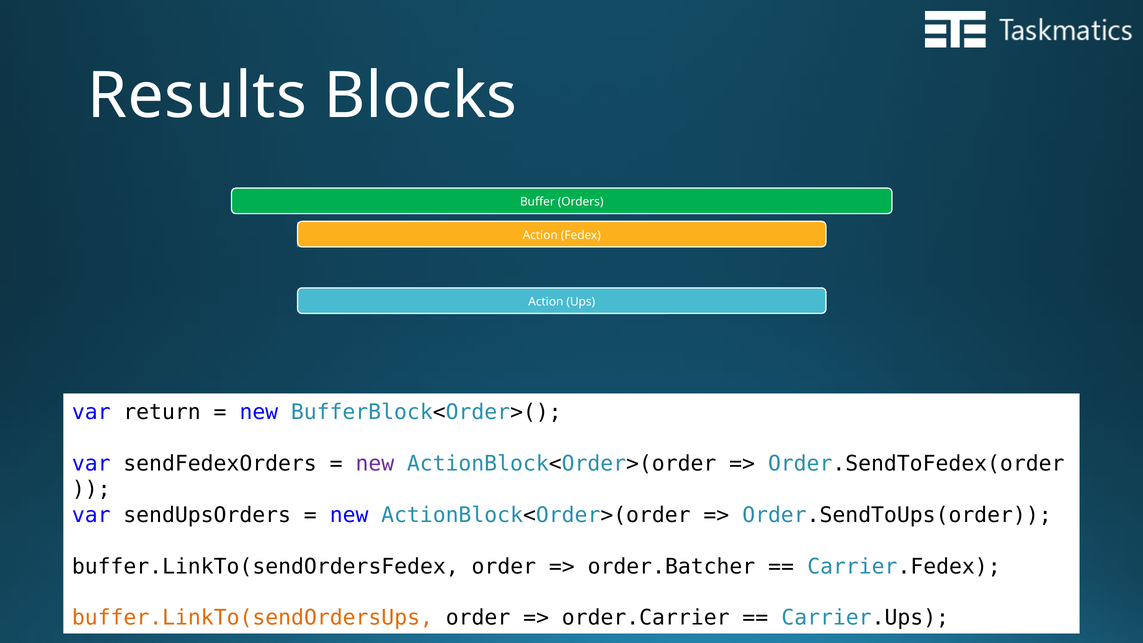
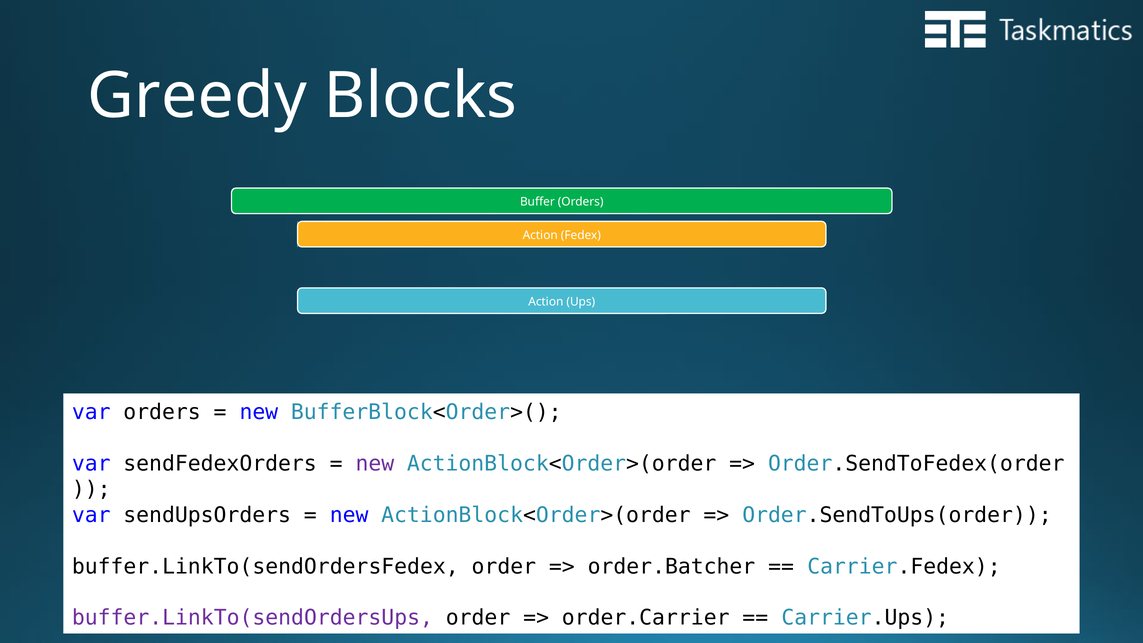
Results: Results -> Greedy (197, 96)
var return: return -> orders (162, 412)
buffer.LinkTo(sendOrdersUps colour: orange -> purple (252, 618)
